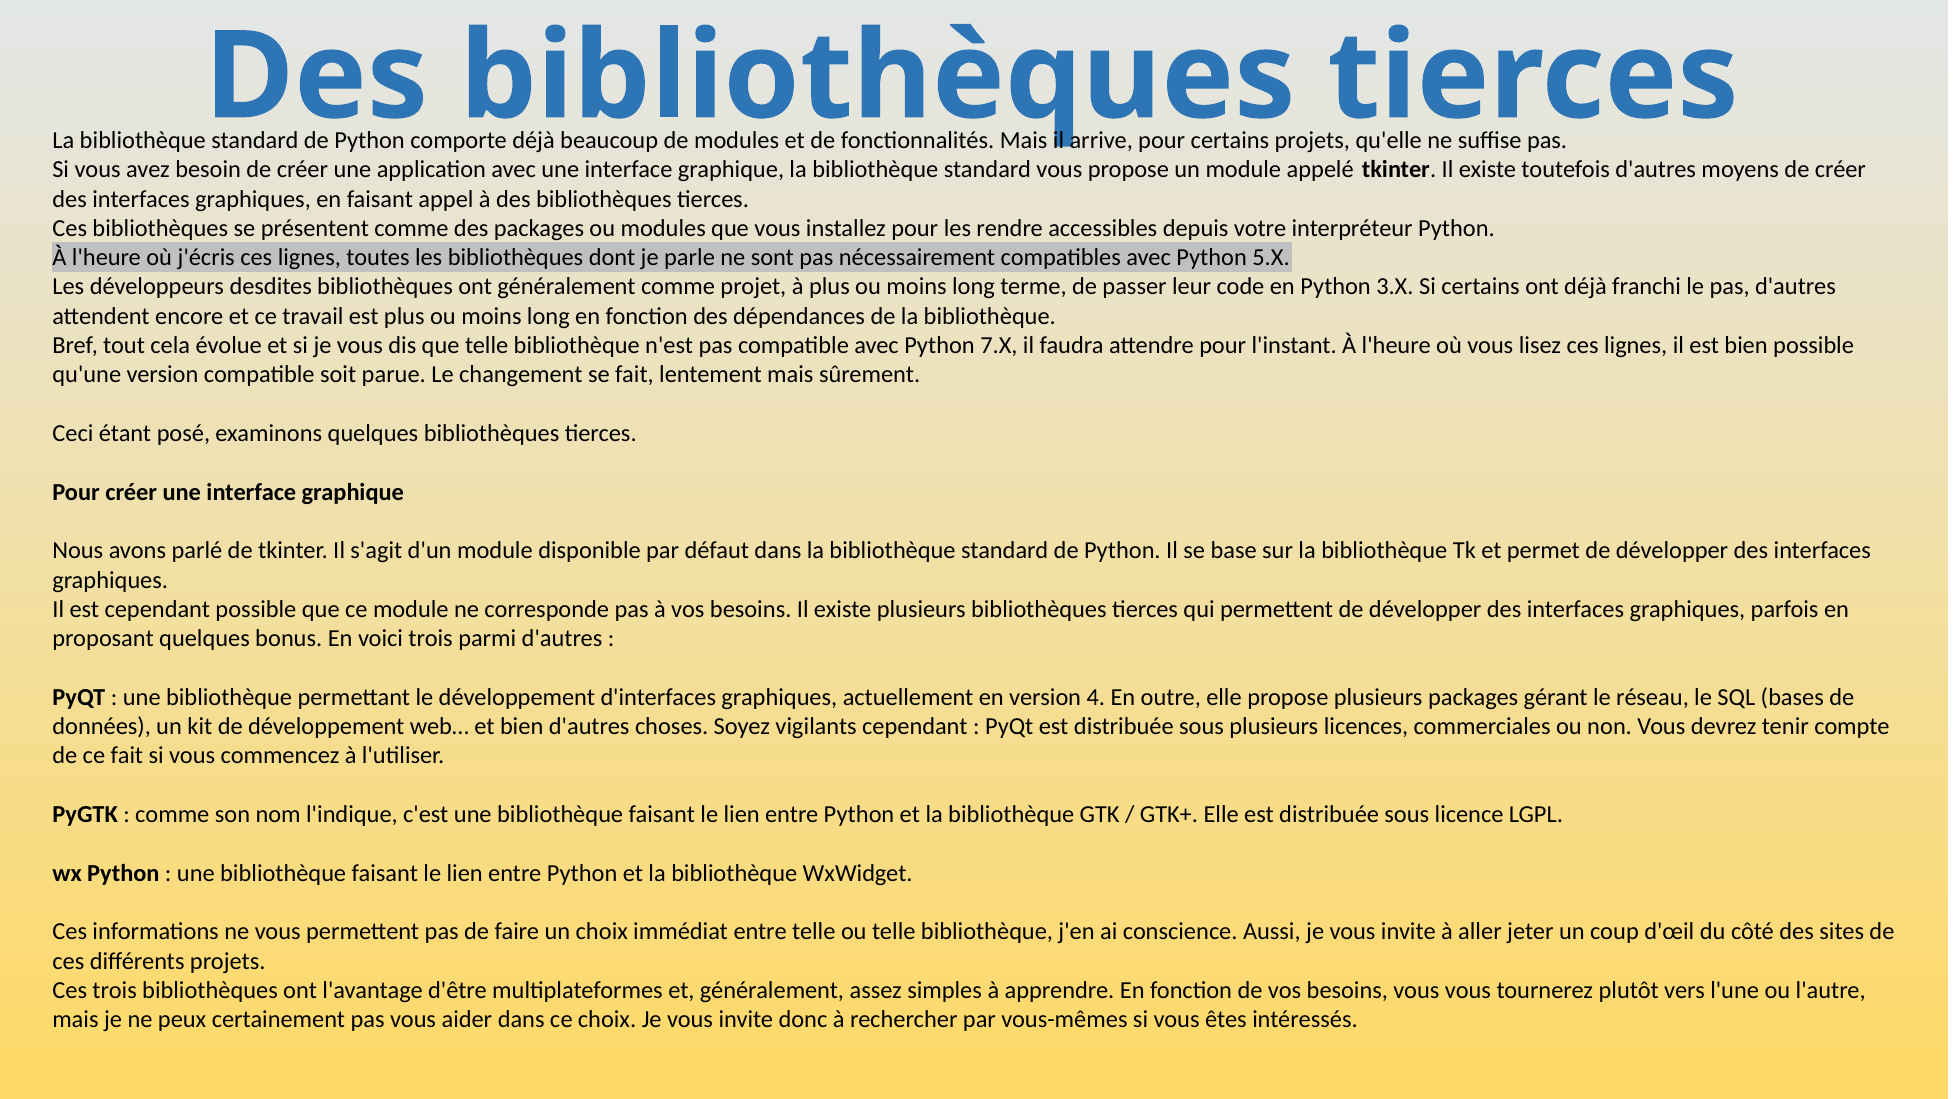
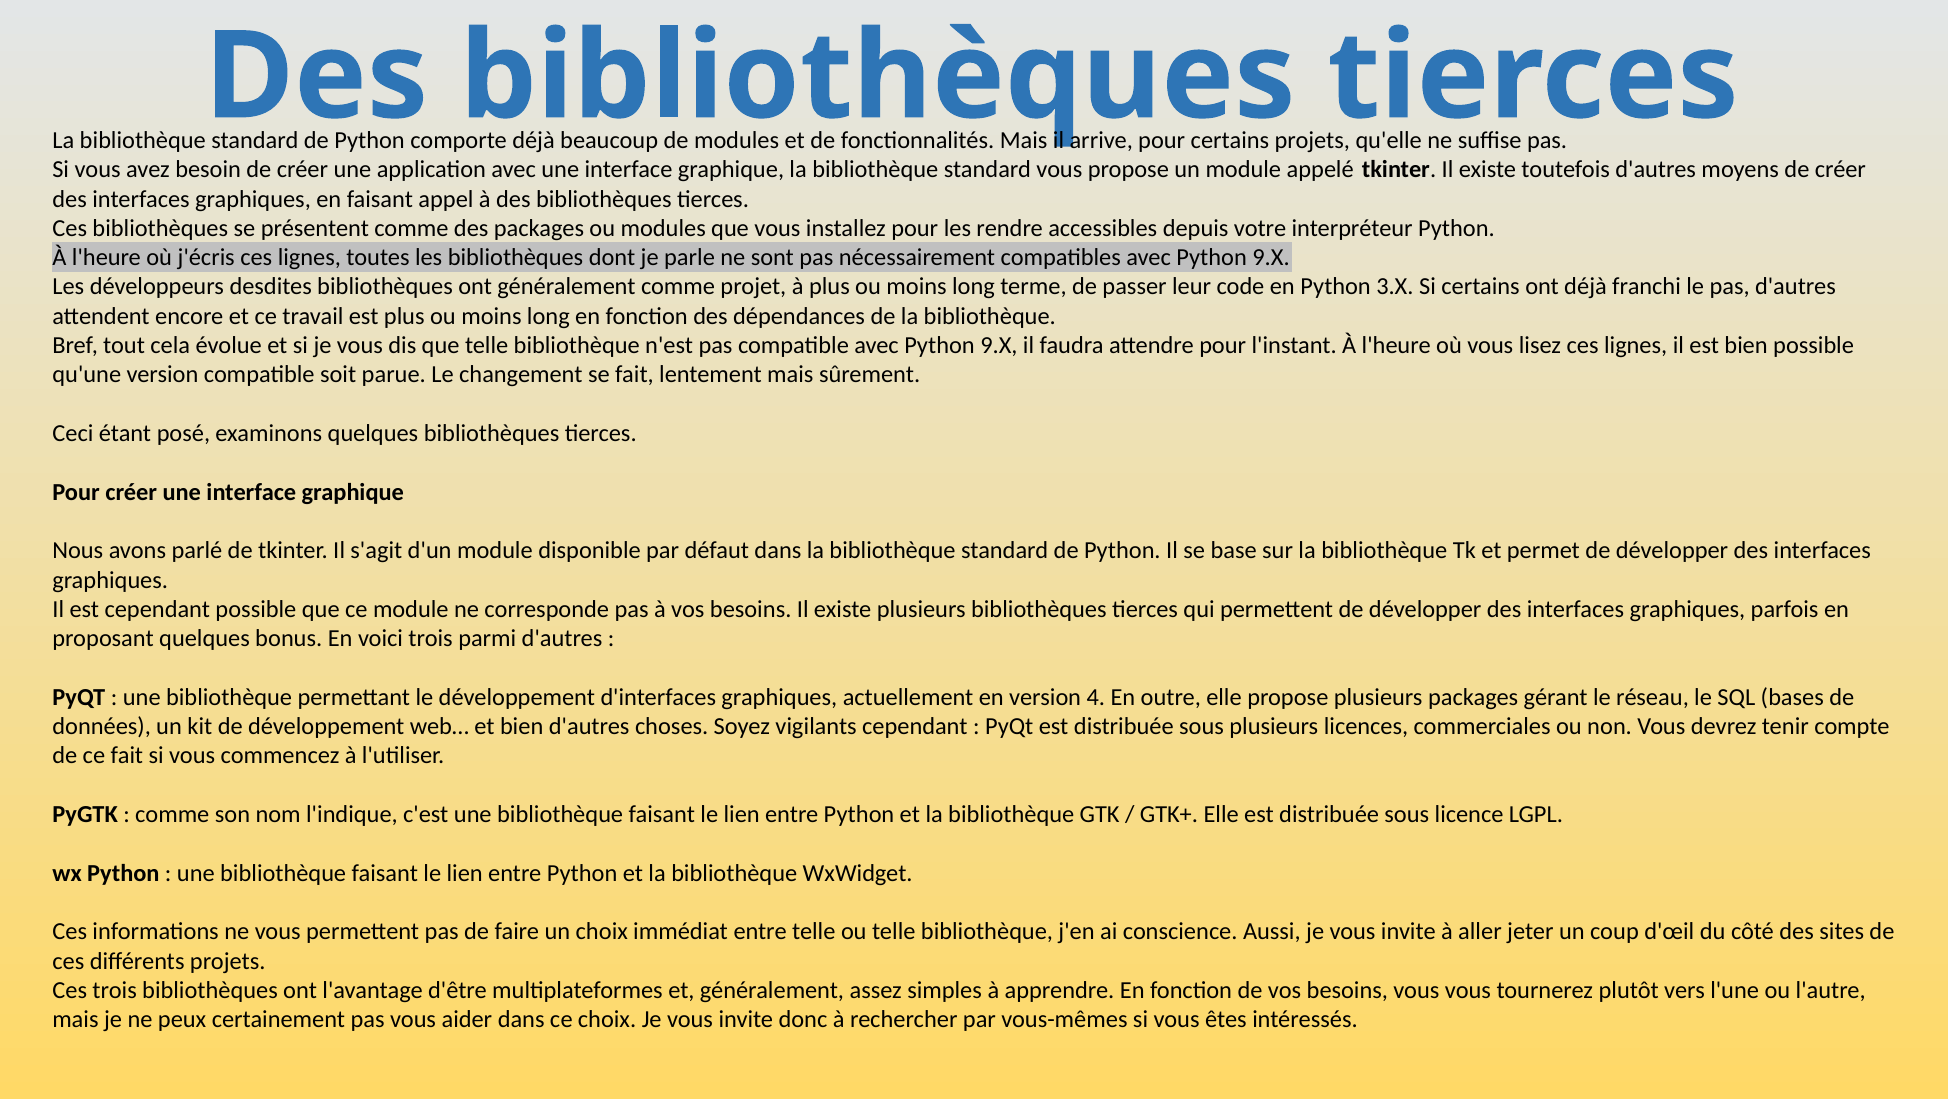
compatibles avec Python 5.X: 5.X -> 9.X (1271, 258)
compatible avec Python 7.X: 7.X -> 9.X (999, 345)
